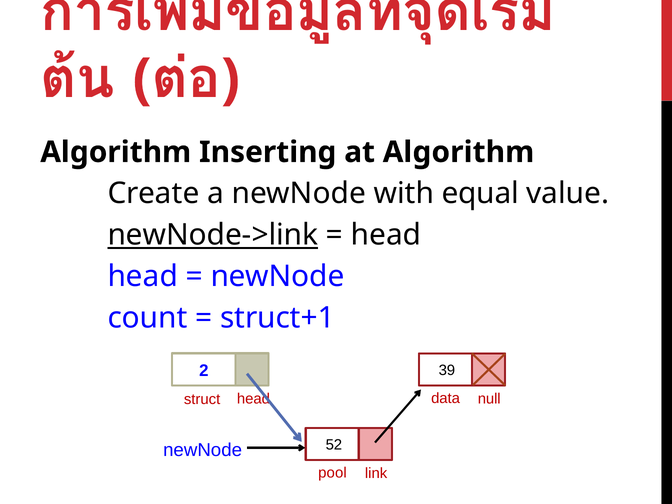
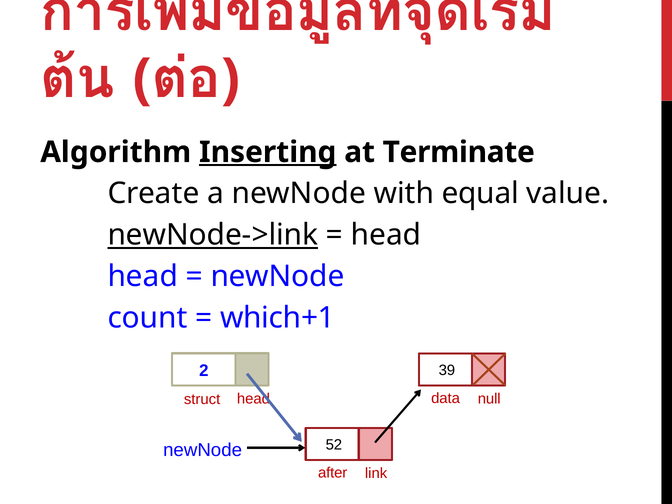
Inserting underline: none -> present (268, 152)
at Algorithm: Algorithm -> Terminate (459, 152)
struct+1: struct+1 -> which+1 (278, 318)
pool: pool -> after (333, 473)
